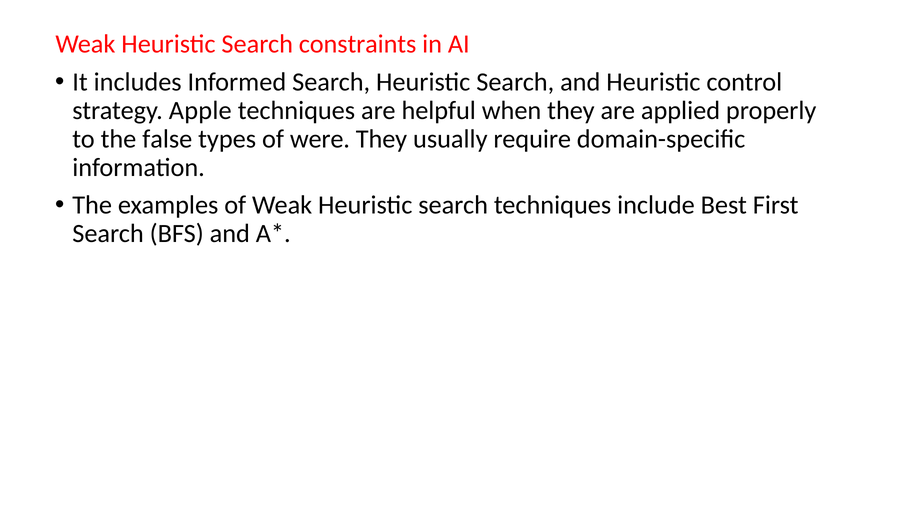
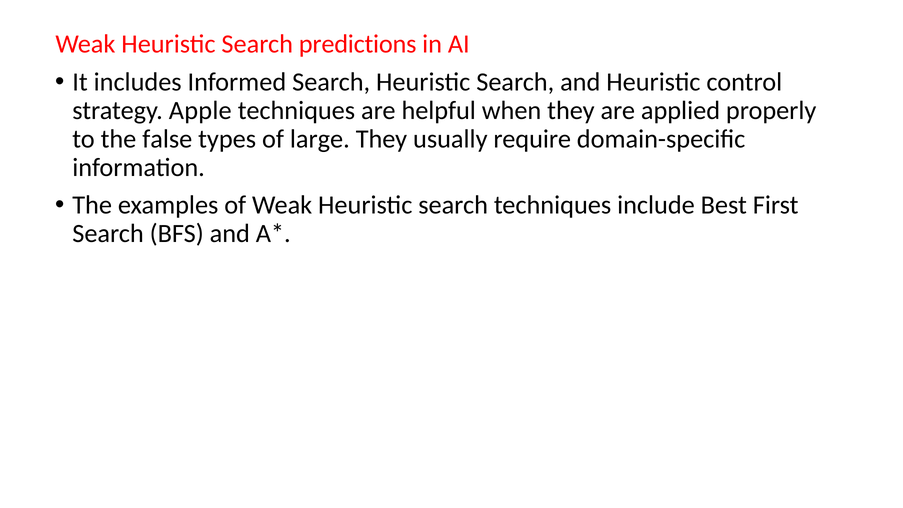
constraints: constraints -> predictions (358, 44)
were: were -> large (320, 139)
